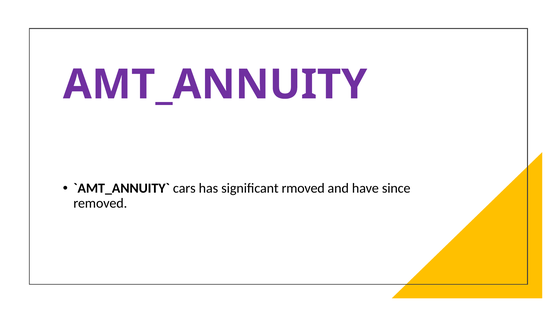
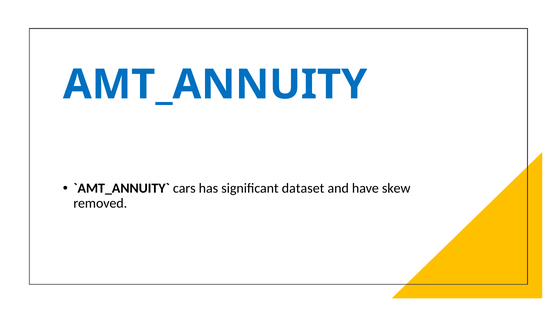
AMT_ANNUITY colour: purple -> blue (215, 85)
rmoved: rmoved -> dataset (303, 189)
since: since -> skew (396, 189)
